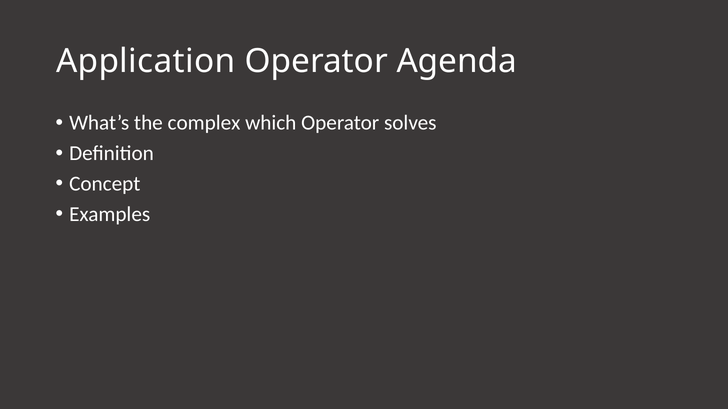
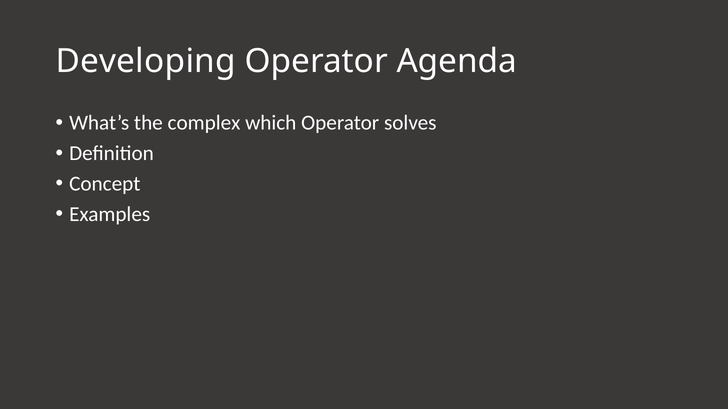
Application: Application -> Developing (146, 61)
